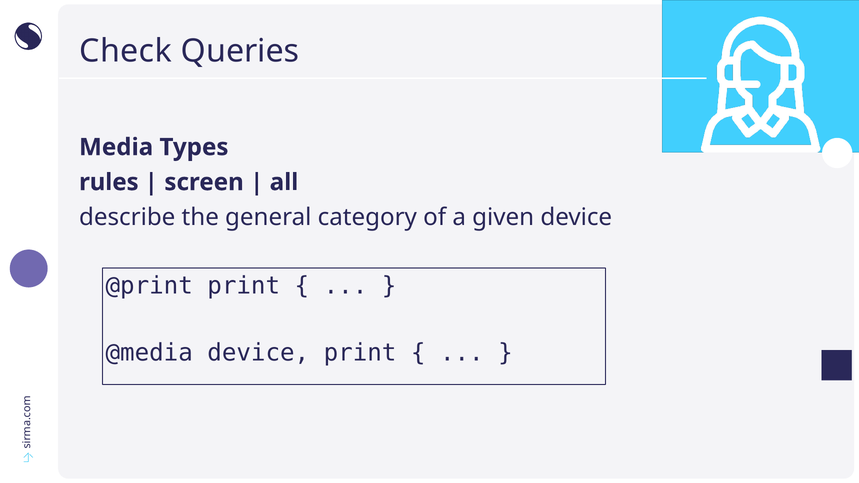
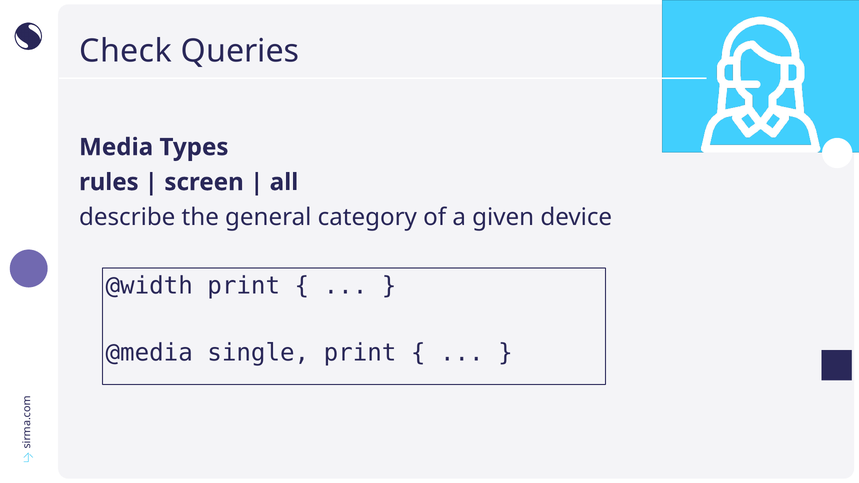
@print: @print -> @width (149, 286)
@media device: device -> single (258, 353)
